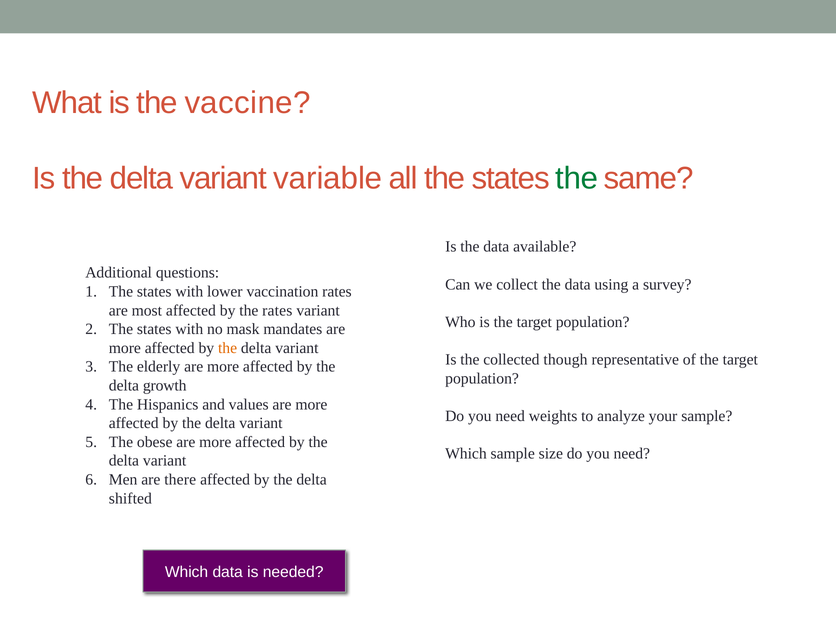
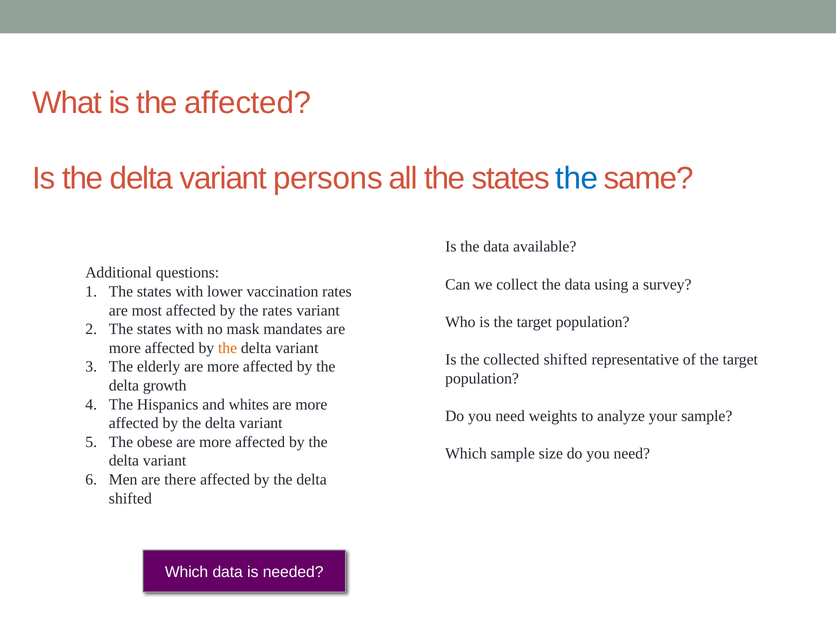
the vaccine: vaccine -> affected (248, 103)
variable: variable -> persons (328, 178)
the colour: green -> blue (577, 178)
collected though: though -> shifted (565, 360)
values: values -> whites (249, 404)
